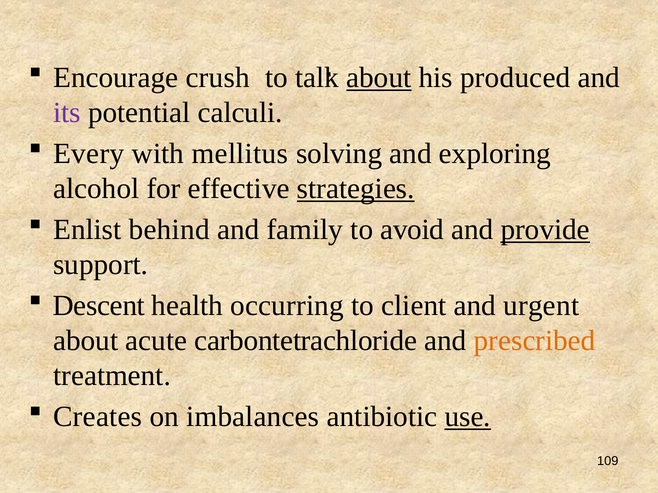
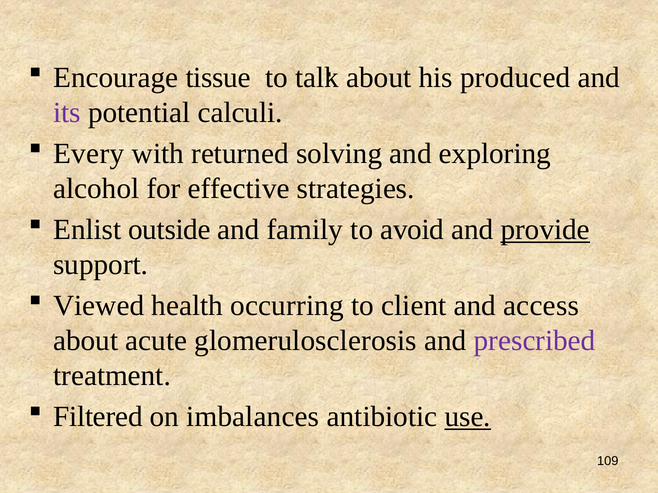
crush: crush -> tissue (218, 78)
about underline: present -> none (379, 78)
mellitus: mellitus -> returned (240, 154)
strategies underline: present -> none (356, 189)
behind: behind -> outside (169, 230)
Descent: Descent -> Viewed (99, 306)
urgent: urgent -> access (541, 306)
carbontetrachloride: carbontetrachloride -> glomerulosclerosis (306, 341)
prescribed colour: orange -> purple (535, 341)
Creates: Creates -> Filtered (98, 417)
